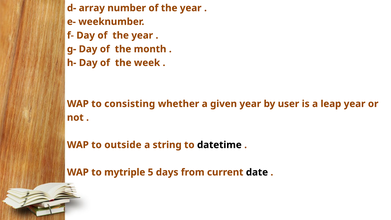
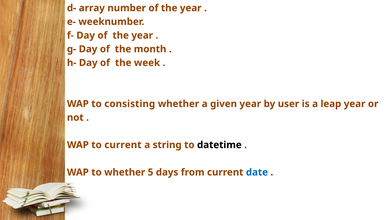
to outside: outside -> current (123, 145)
to mytriple: mytriple -> whether (125, 172)
date colour: black -> blue (257, 172)
